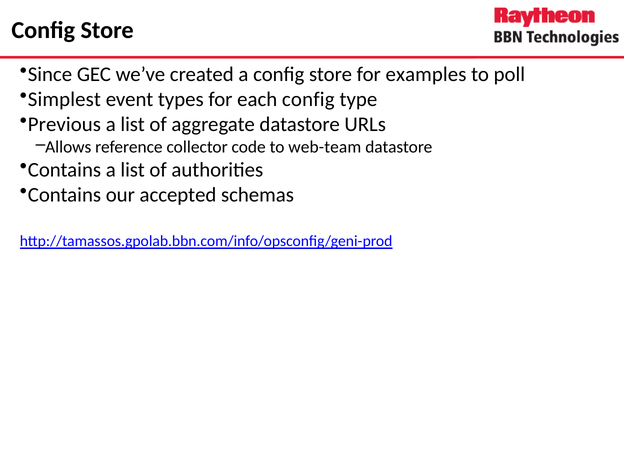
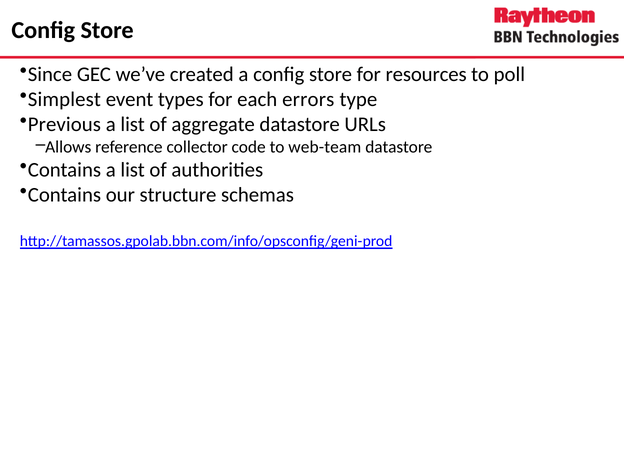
examples: examples -> resources (426, 74)
each config: config -> errors (308, 99)
accepted: accepted -> structure (178, 195)
